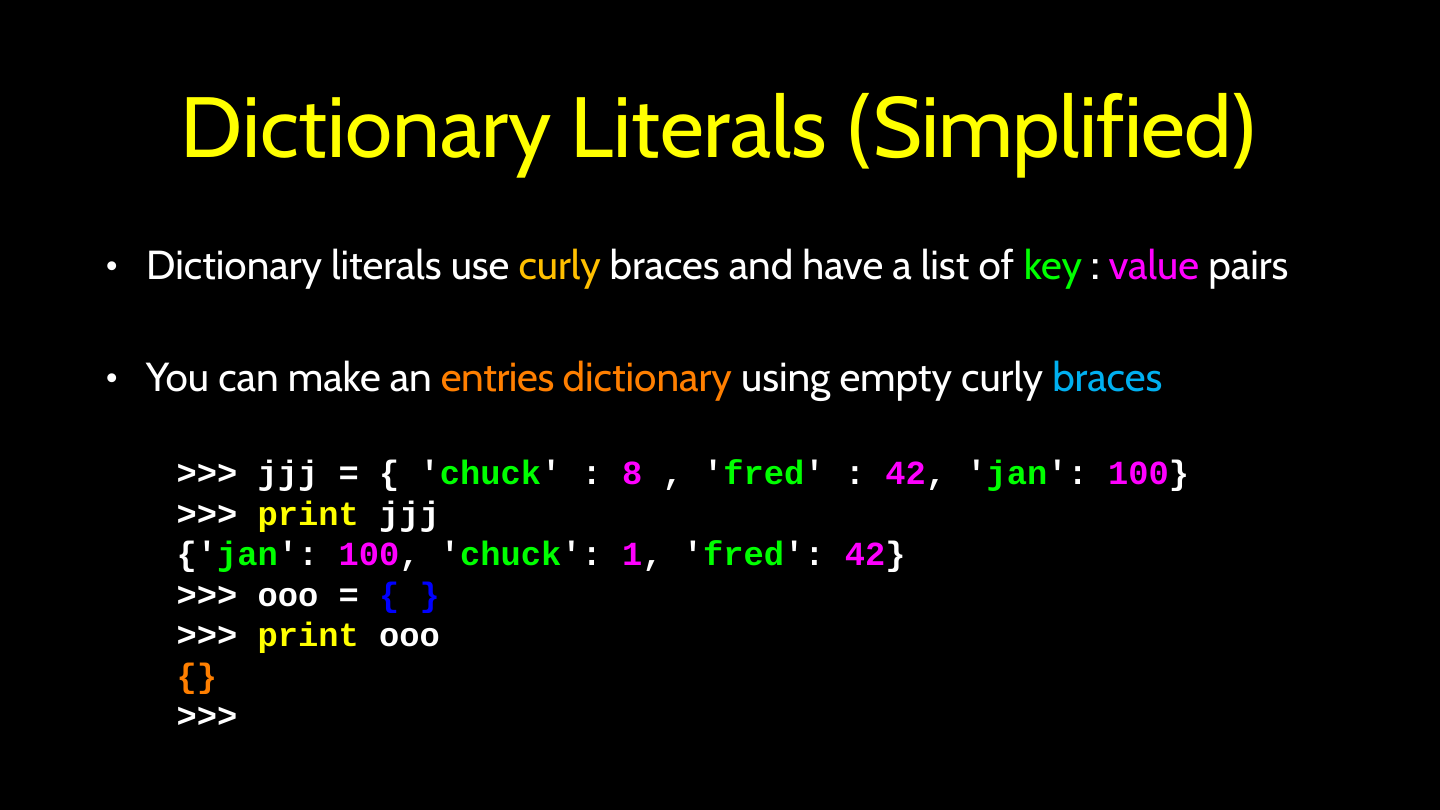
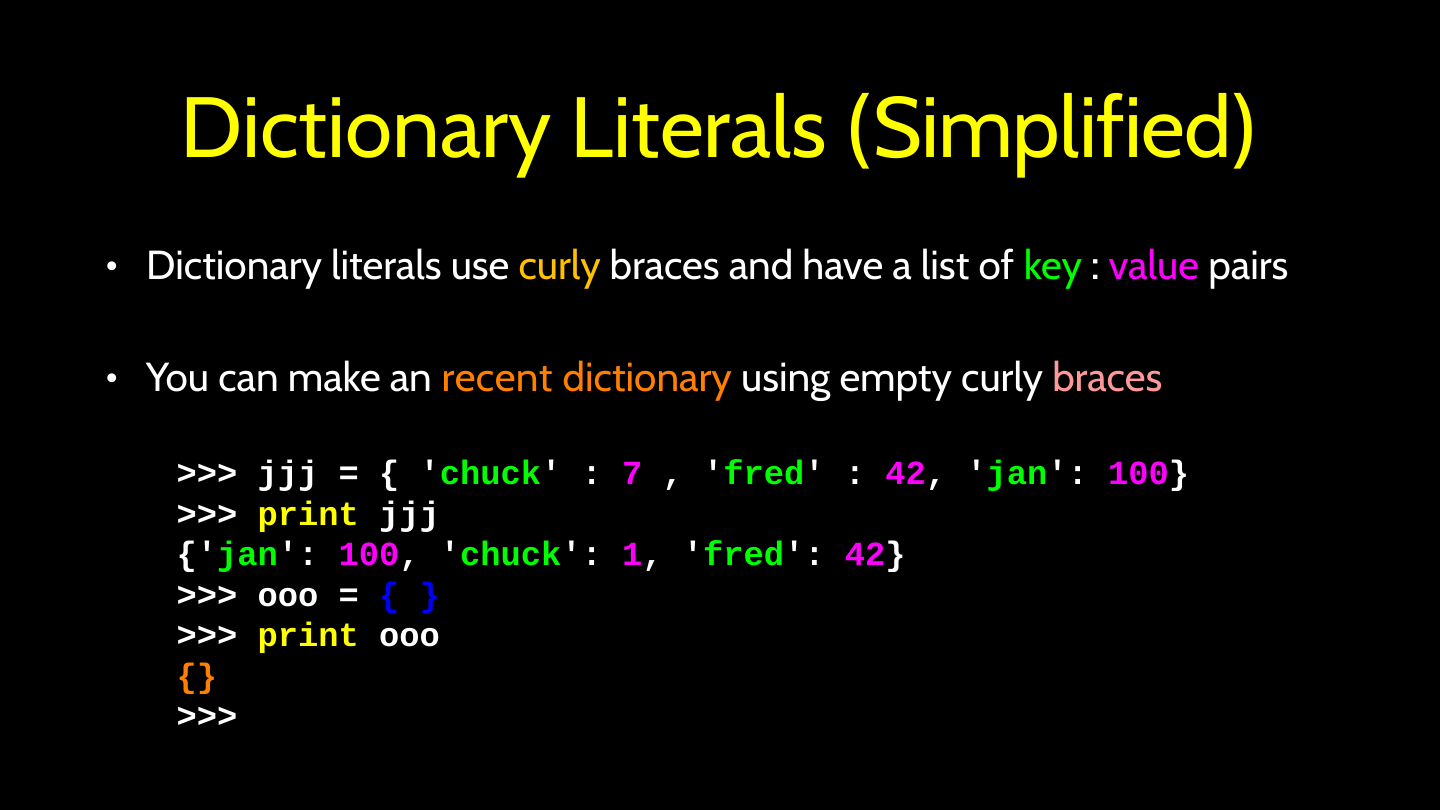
entries: entries -> recent (497, 378)
braces colour: light blue -> pink (1107, 378)
8: 8 -> 7 (632, 473)
